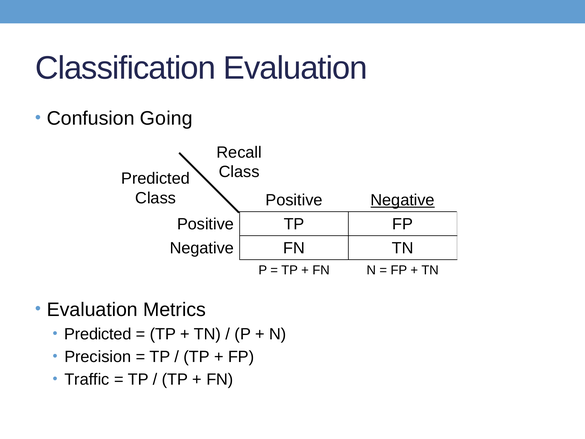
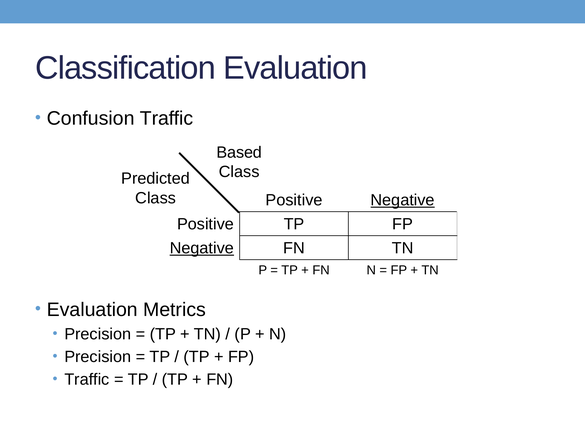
Confusion Going: Going -> Traffic (167, 118)
Recall: Recall -> Based (239, 152)
Negative underline: none -> present (202, 248)
Predicted: Predicted -> Precision (98, 334)
